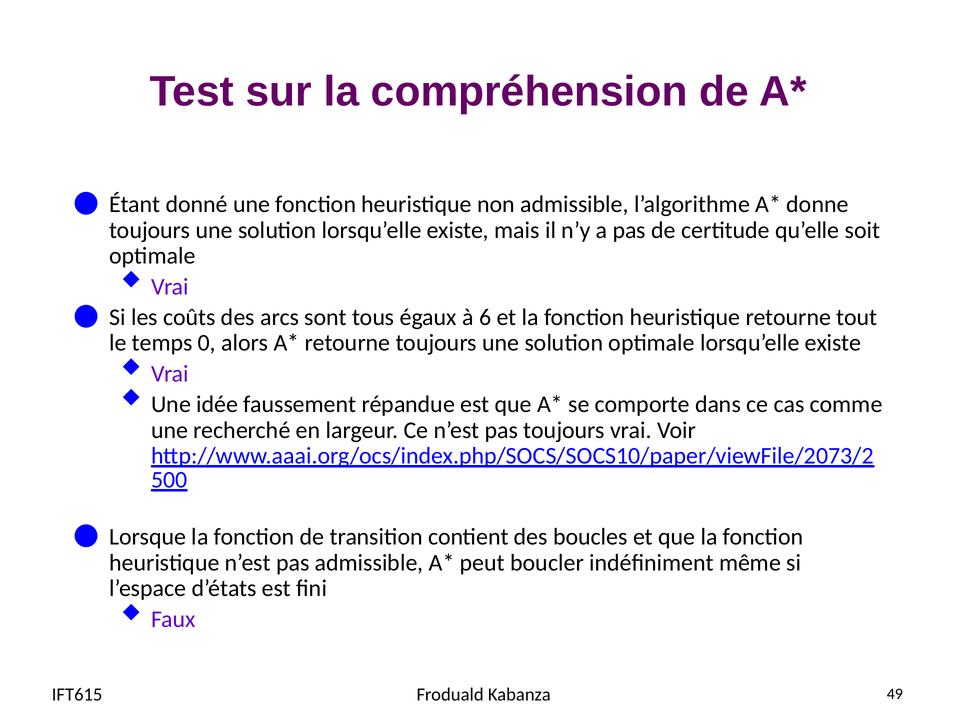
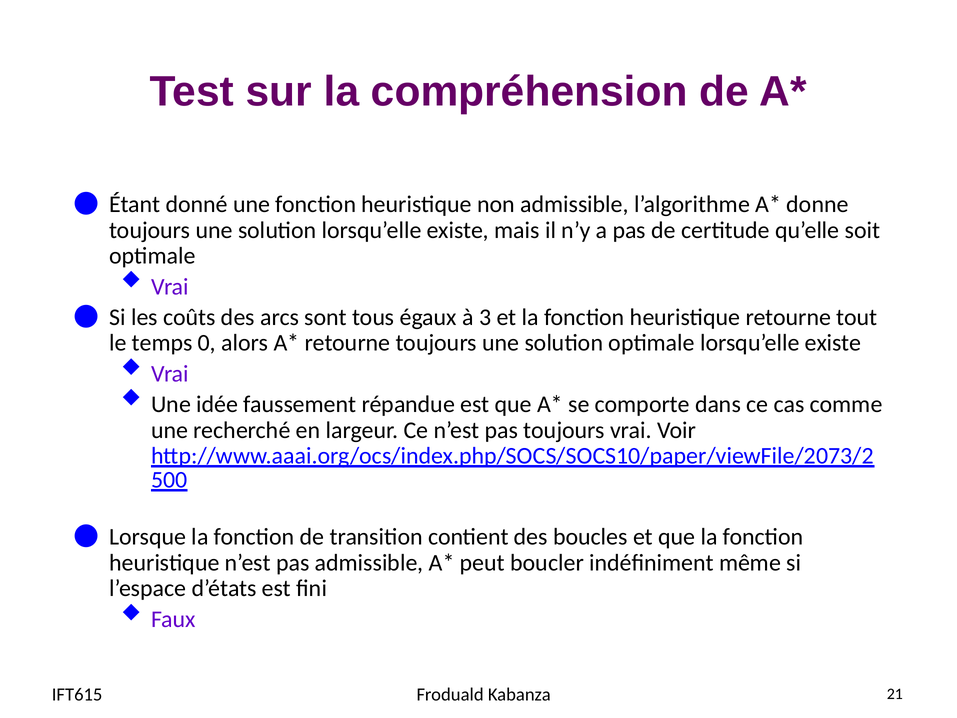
6: 6 -> 3 (485, 317)
49: 49 -> 21 (895, 694)
